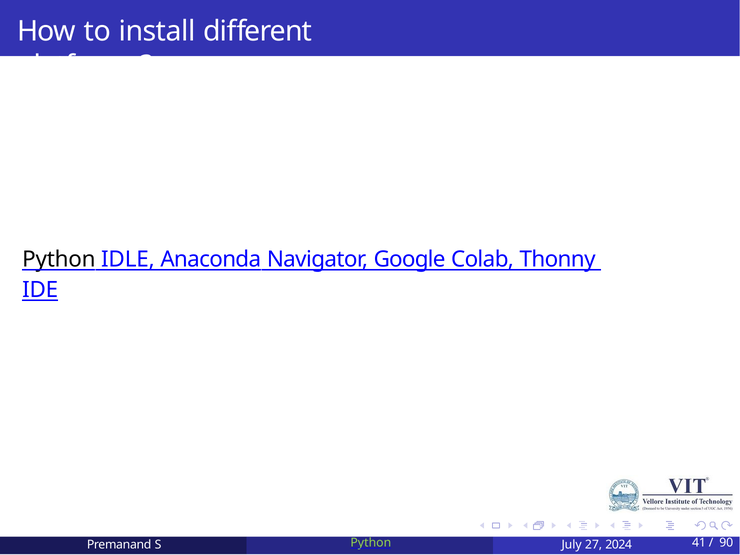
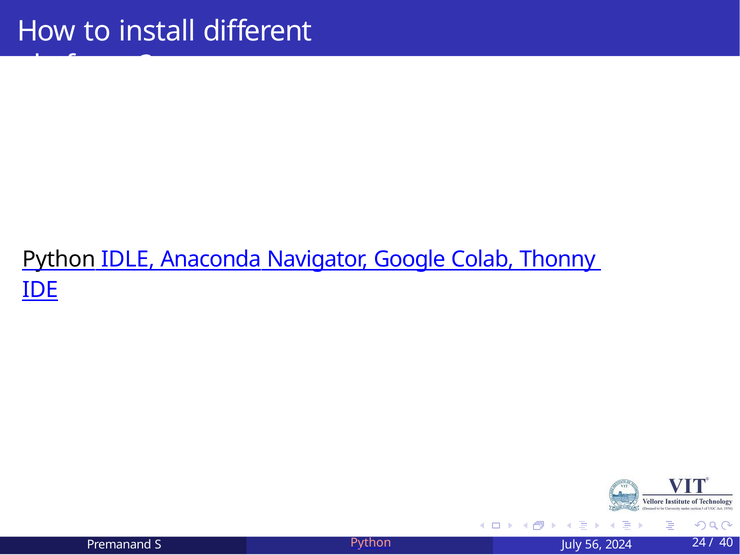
Python colour: light green -> pink (371, 543)
27: 27 -> 56 (594, 545)
41: 41 -> 24 (699, 543)
90: 90 -> 40 (726, 543)
